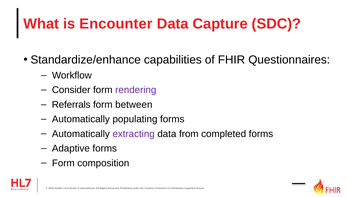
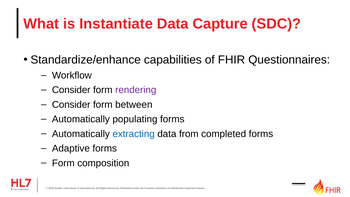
Encounter: Encounter -> Instantiate (116, 24)
Referrals: Referrals -> Consider (71, 105)
extracting colour: purple -> blue (134, 134)
